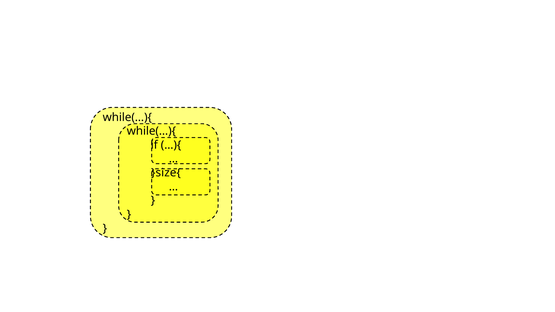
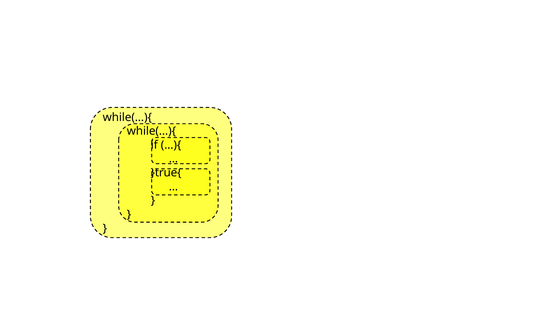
}size{: }size{ -> }true{ (166, 173)
